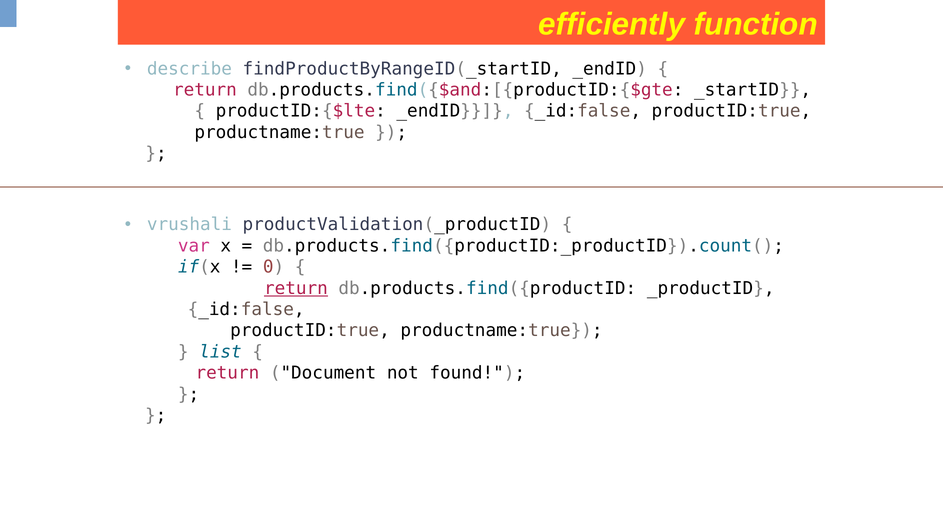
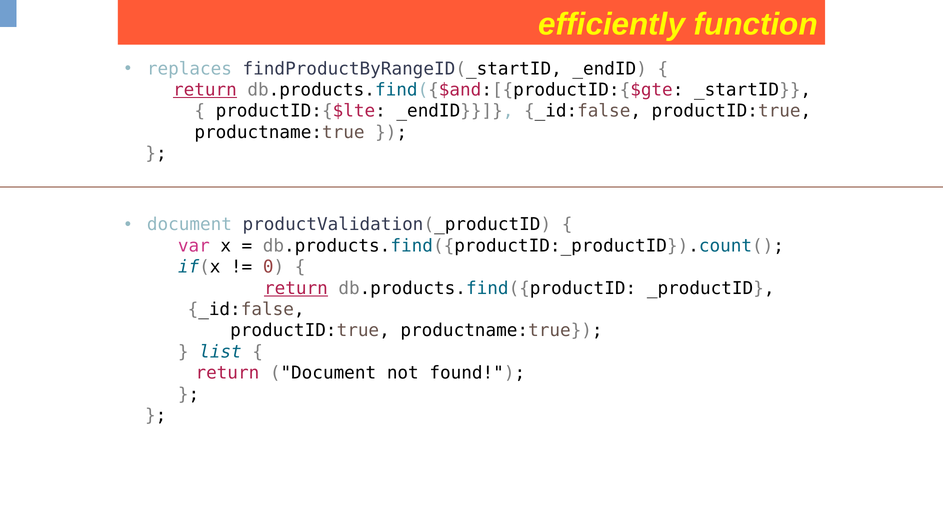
describe: describe -> replaces (189, 69)
return underline: none -> present (205, 90)
vrushali: vrushali -> document (189, 225)
